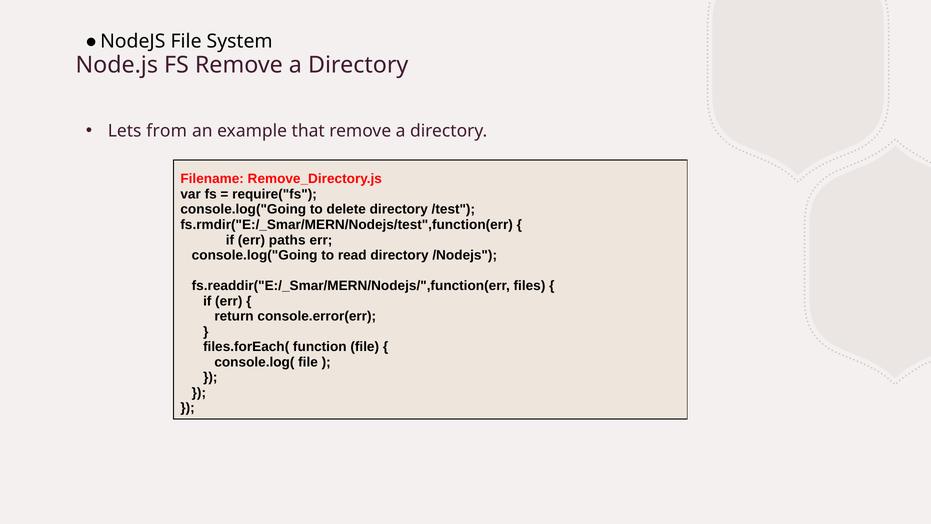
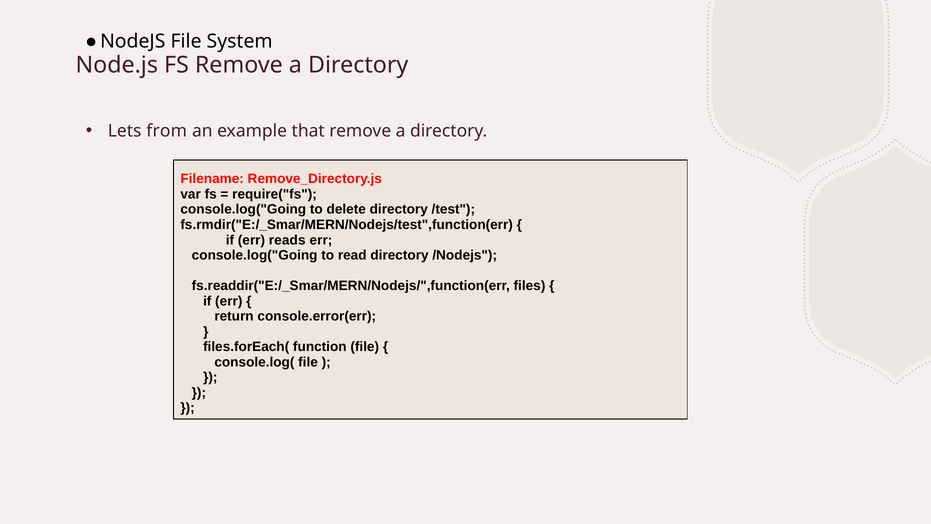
paths: paths -> reads (287, 240)
